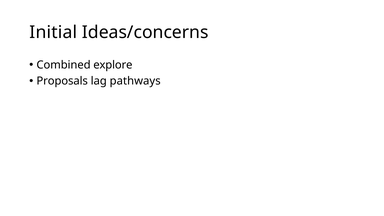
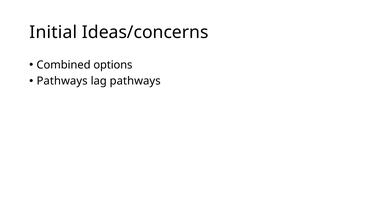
explore: explore -> options (113, 65)
Proposals: Proposals -> Pathways (62, 81)
